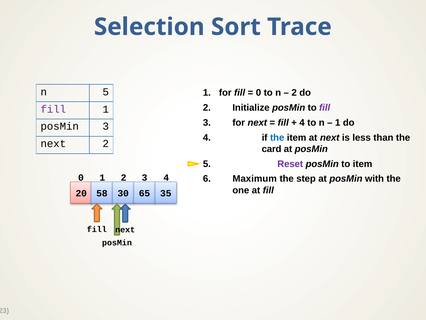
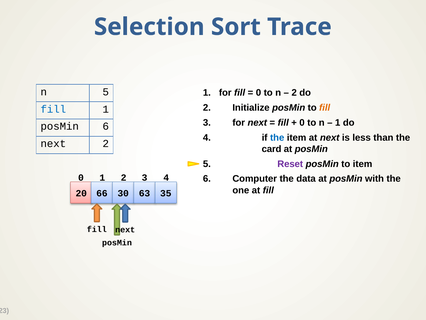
fill colour: purple -> orange (325, 108)
fill colour: purple -> blue (53, 109)
4: 4 -> 0 (302, 122)
posMin 3: 3 -> 6 (106, 126)
Maximum: Maximum -> Computer (255, 179)
step: step -> data (306, 179)
58: 58 -> 66 (102, 193)
65: 65 -> 63 (145, 193)
